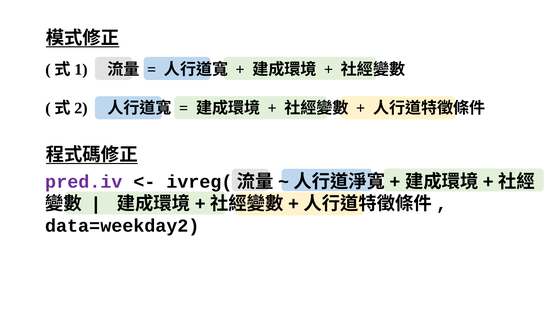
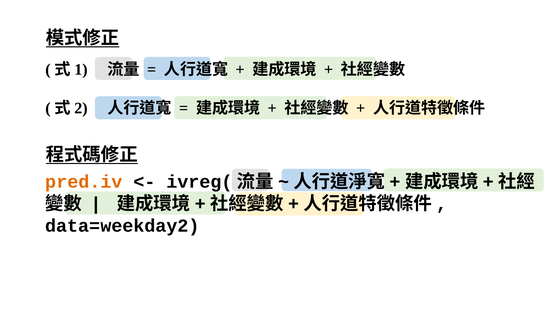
pred.iv colour: purple -> orange (84, 182)
